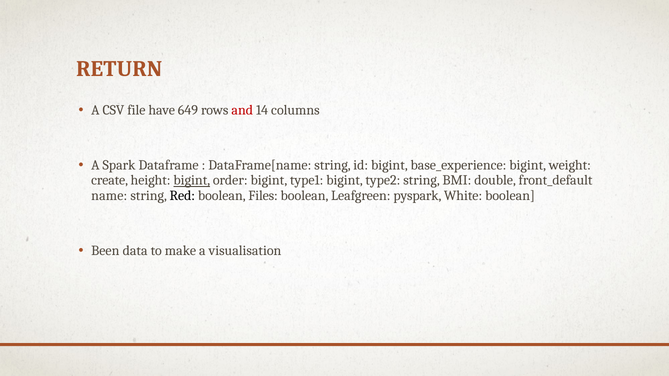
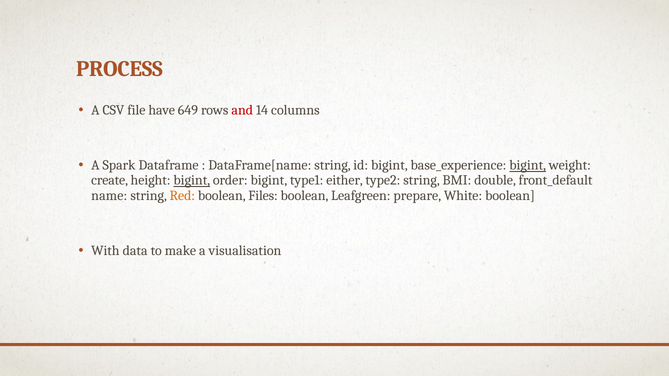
RETURN: RETURN -> PROCESS (119, 69)
bigint underline: none -> present (528, 165)
type1 bigint: bigint -> either (345, 181)
Red colour: black -> orange (182, 196)
pyspark: pyspark -> prepare (417, 196)
Been: Been -> With (105, 251)
